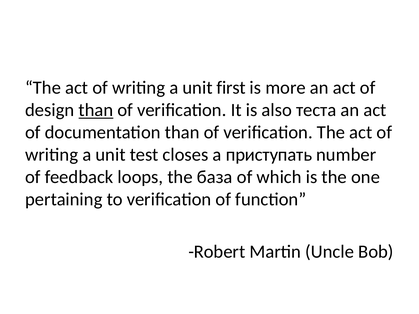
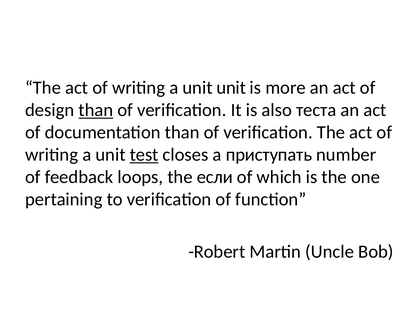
unit first: first -> unit (231, 88)
test underline: none -> present (144, 155)
база: база -> если (215, 177)
